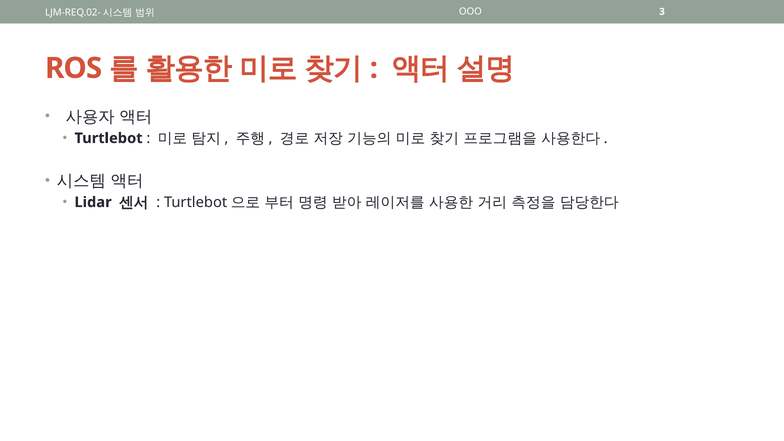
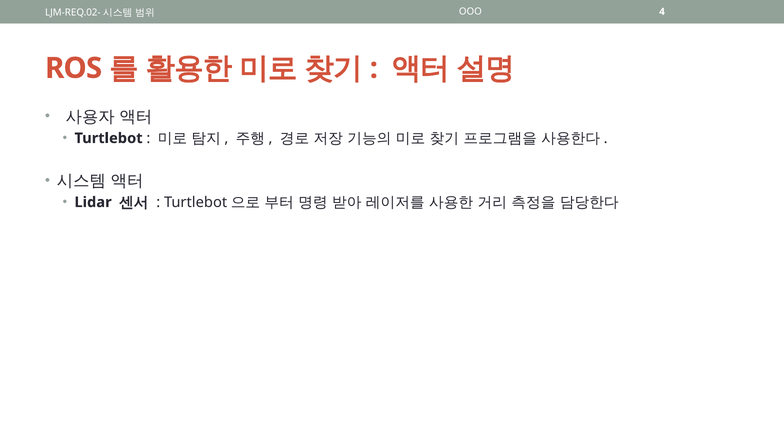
3: 3 -> 4 (662, 12)
